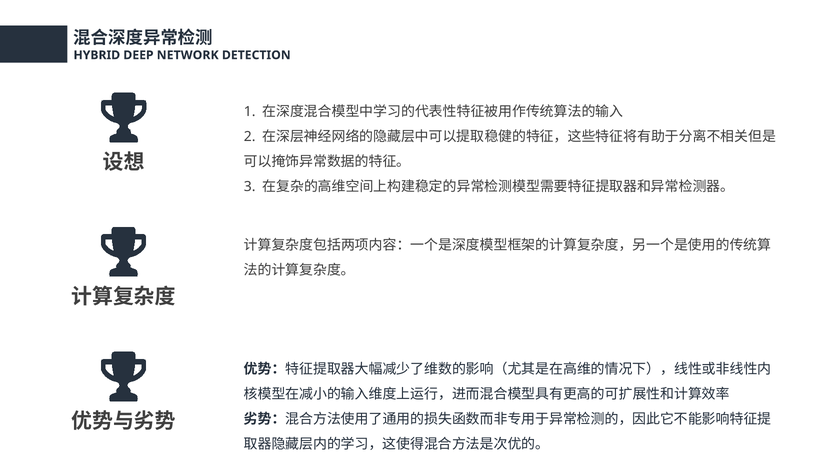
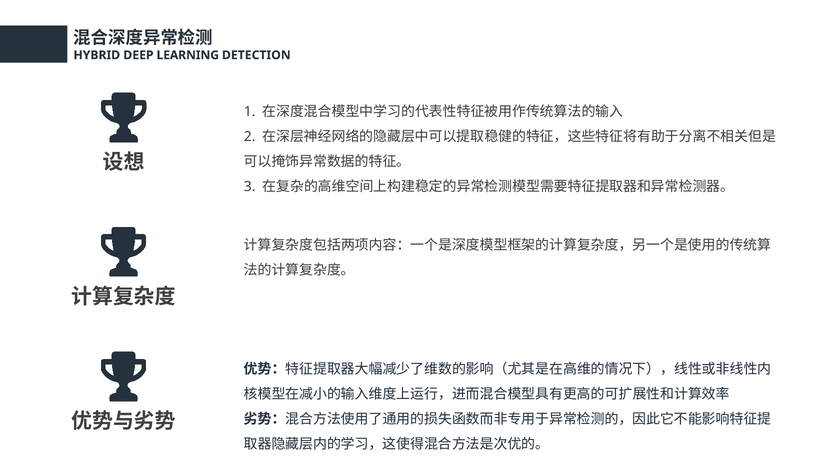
NETWORK: NETWORK -> LEARNING (188, 55)
